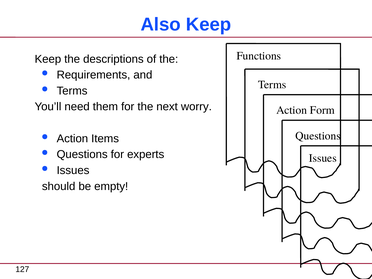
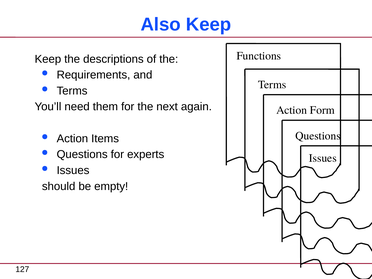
worry: worry -> again (196, 107)
